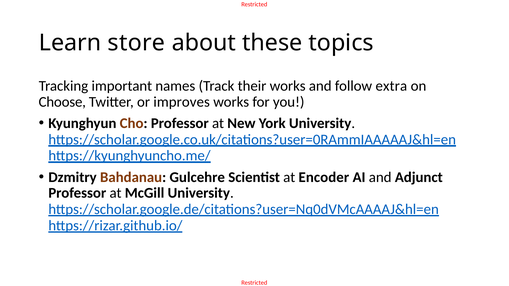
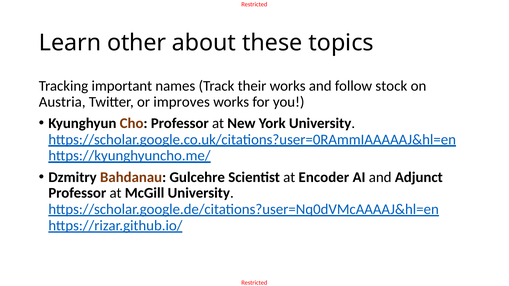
store: store -> other (137, 43)
extra: extra -> stock (391, 86)
Choose: Choose -> Austria (62, 102)
